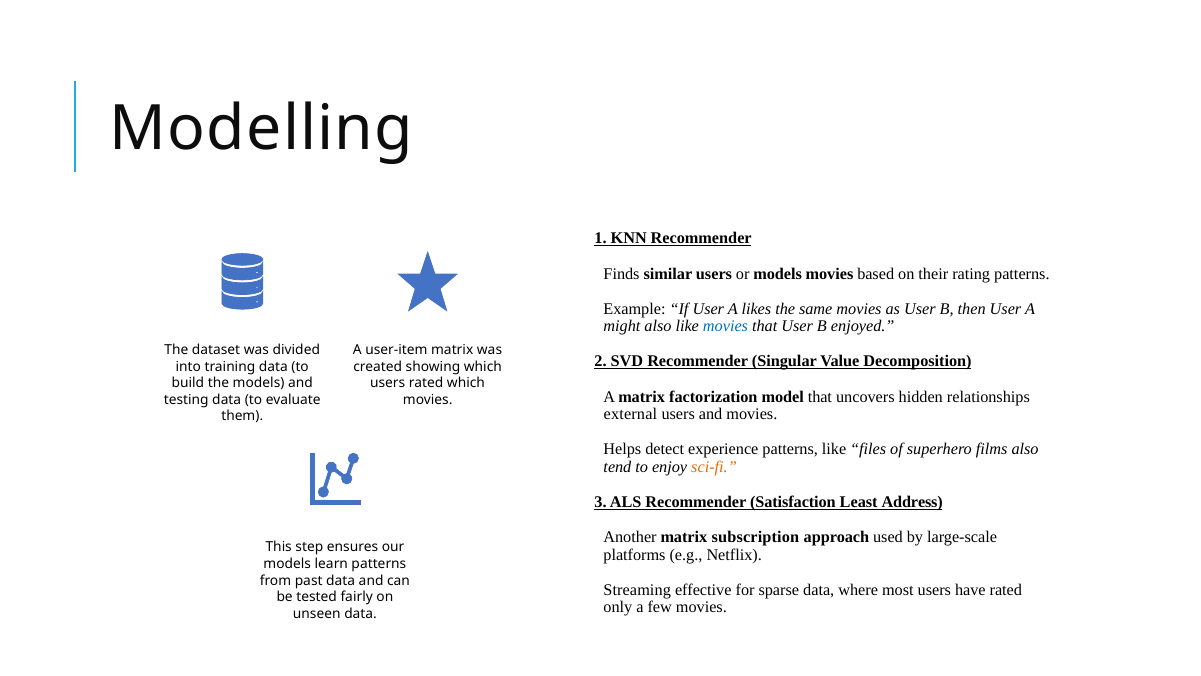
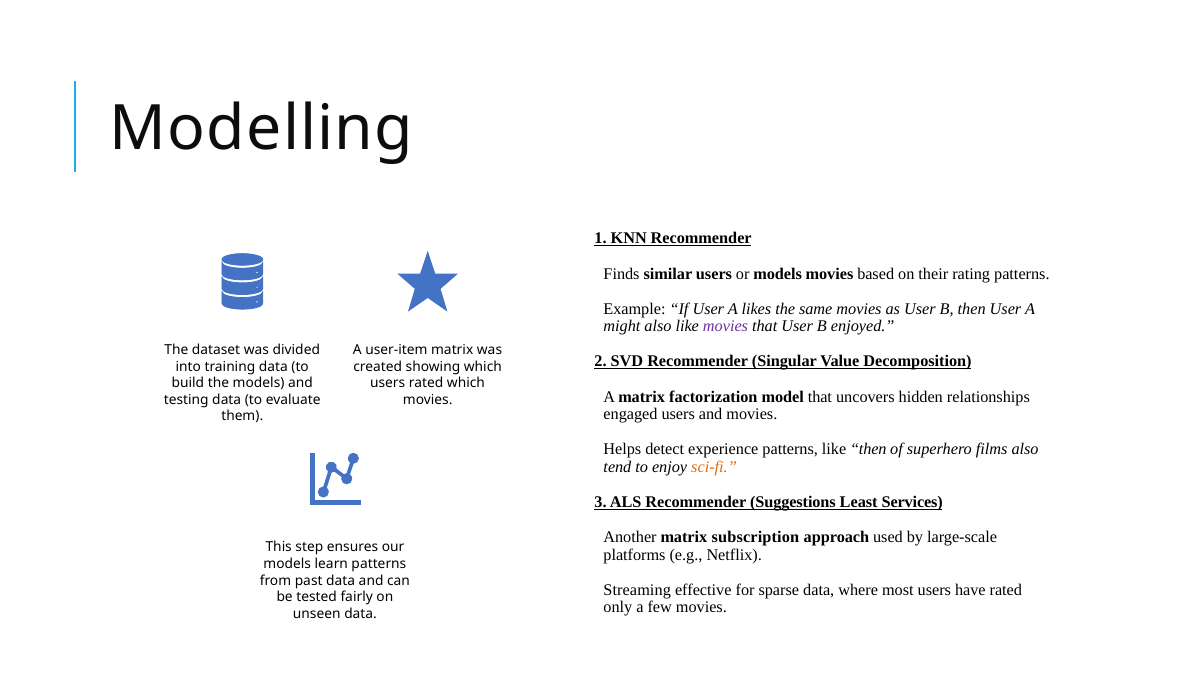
movies colour: blue -> purple (725, 326)
external: external -> engaged (630, 414)
like files: files -> then (868, 449)
Satisfaction: Satisfaction -> Suggestions (793, 502)
Address: Address -> Services (912, 502)
